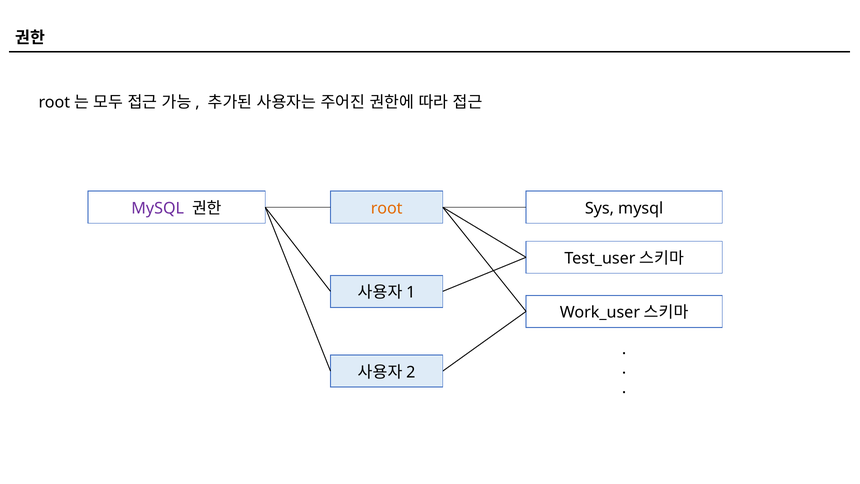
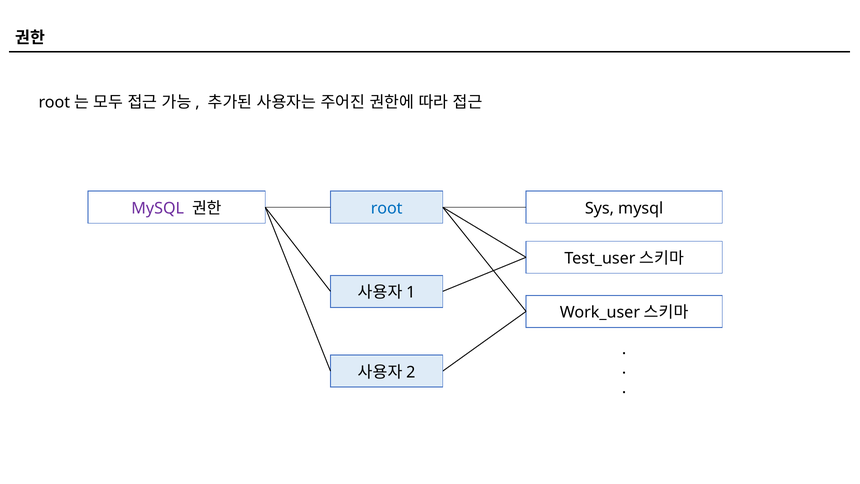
root colour: orange -> blue (387, 208)
